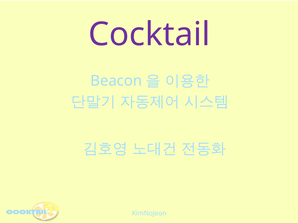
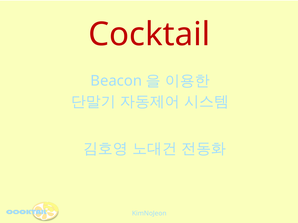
Cocktail colour: purple -> red (149, 34)
